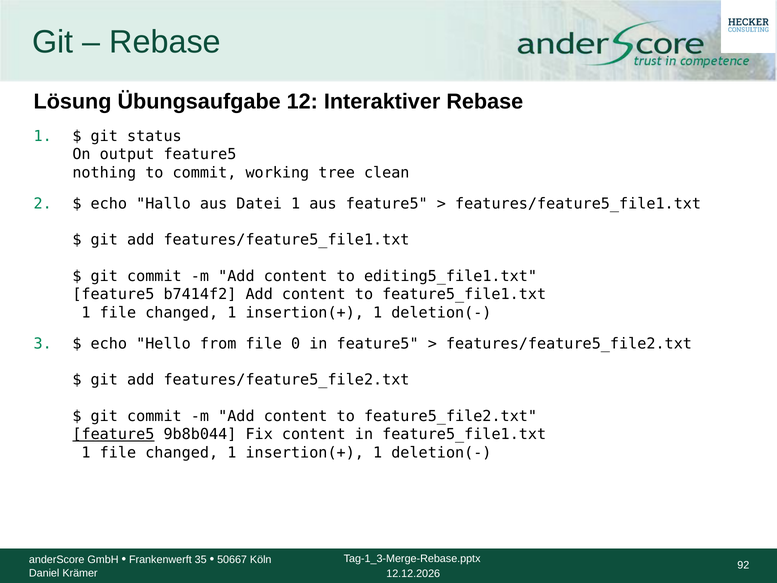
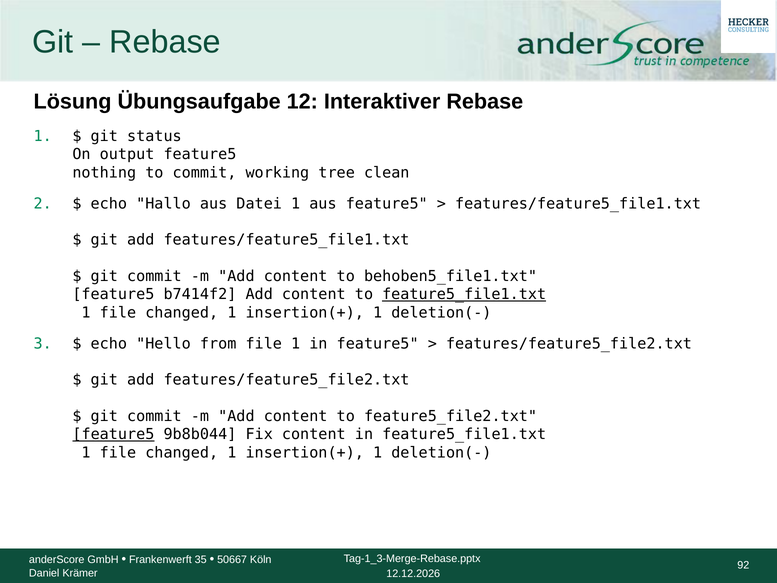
editing5_file1.txt: editing5_file1.txt -> behoben5_file1.txt (451, 276)
feature5_file1.txt underline: none -> present (464, 294)
file 0: 0 -> 1 (296, 344)
